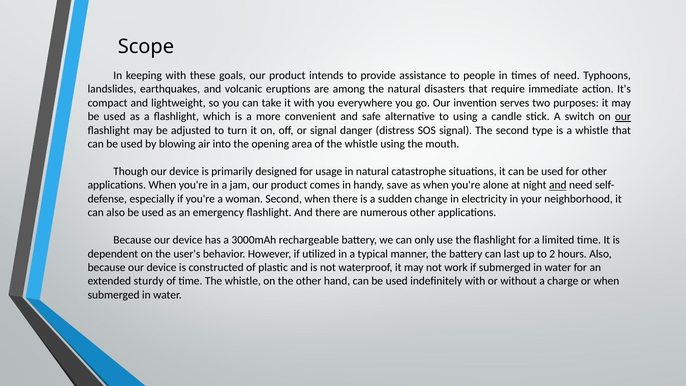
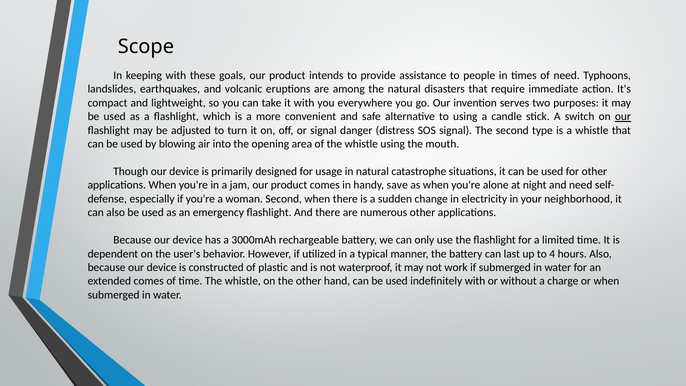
and underline: present -> none (558, 185)
2: 2 -> 4 (552, 254)
extended sturdy: sturdy -> comes (149, 281)
